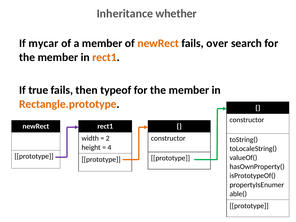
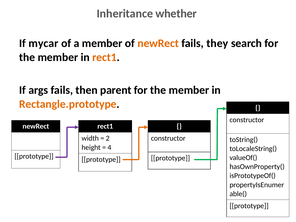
over: over -> they (217, 43)
true: true -> args (38, 90)
typeof: typeof -> parent (116, 90)
